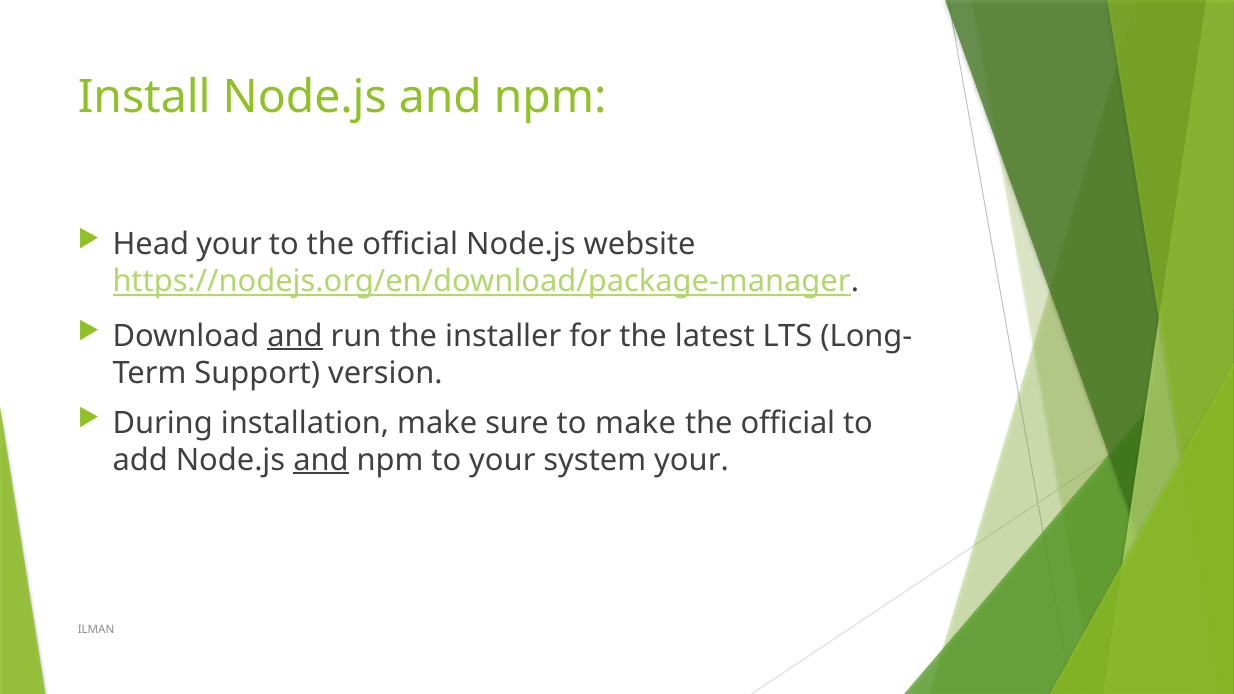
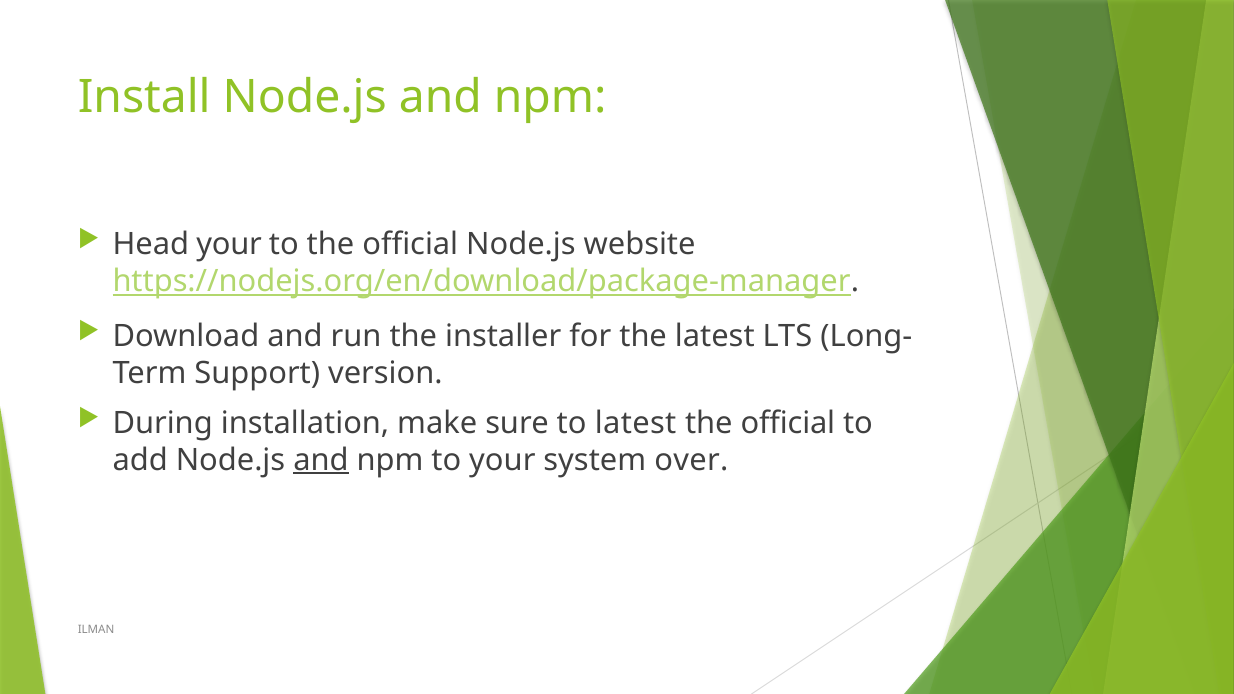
and underline: present -> none (295, 336)
to make: make -> latest (636, 423)
system your: your -> over (691, 460)
